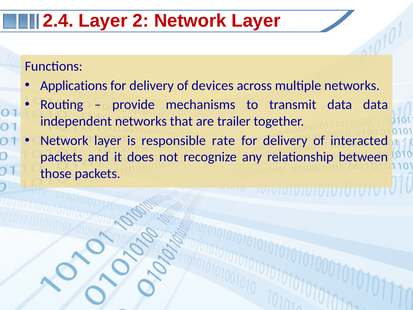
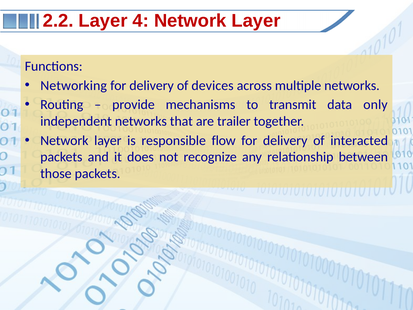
2.4: 2.4 -> 2.2 (58, 21)
2: 2 -> 4 (141, 21)
Applications: Applications -> Networking (74, 85)
data data: data -> only (375, 105)
rate: rate -> flow (224, 140)
